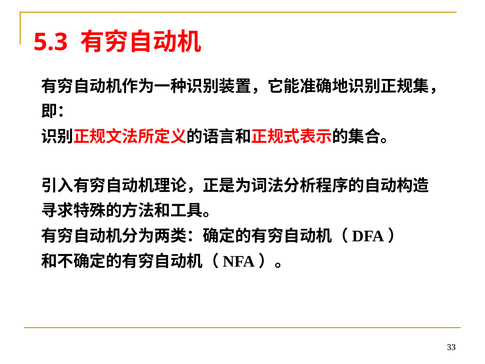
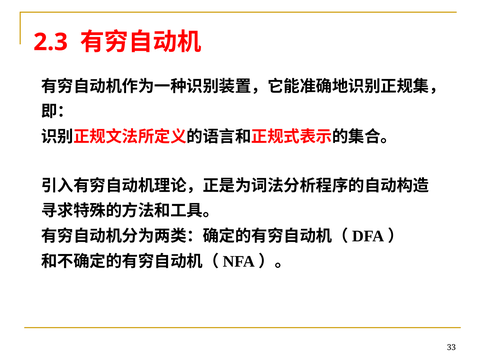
5.3: 5.3 -> 2.3 (51, 42)
